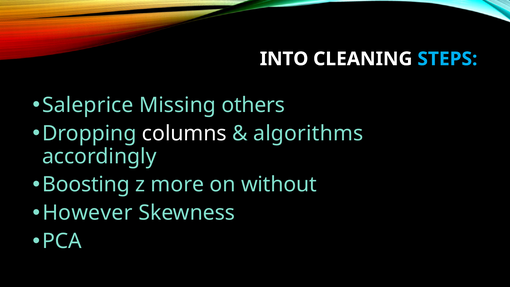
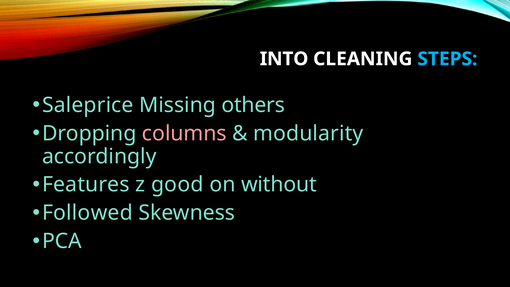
columns colour: white -> pink (184, 133)
algorithms: algorithms -> modularity (308, 133)
Boosting: Boosting -> Features (86, 185)
more: more -> good (177, 185)
However: However -> Followed (87, 213)
